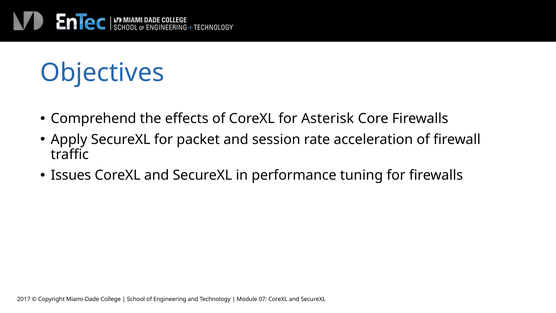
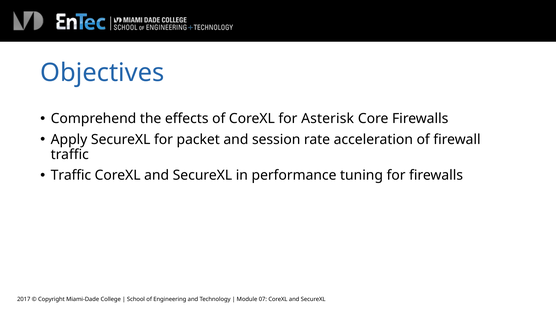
Issues: Issues -> Traffic (71, 175)
